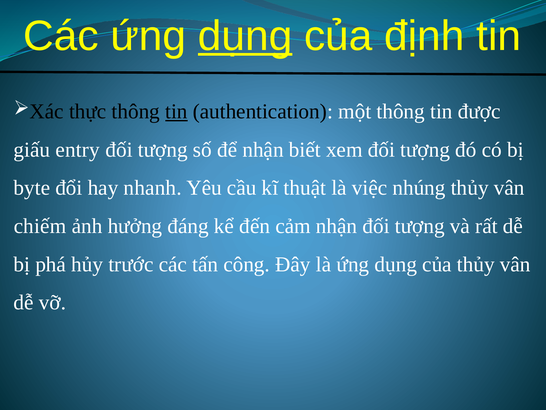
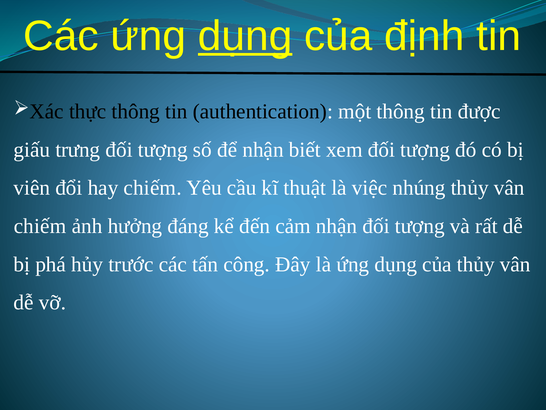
tin underline: present -> none (176, 111)
entry: entry -> trưng (78, 150)
byte: byte -> viên (32, 188)
hay nhanh: nhanh -> chiếm (153, 188)
